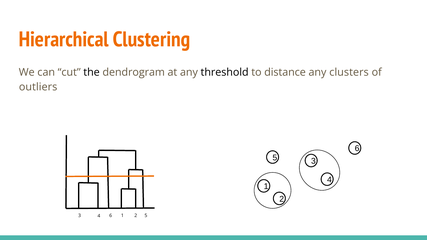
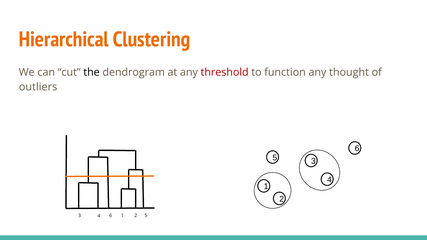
threshold colour: black -> red (225, 72)
distance: distance -> function (285, 72)
clusters: clusters -> thought (349, 72)
